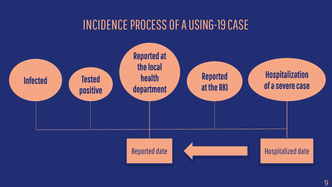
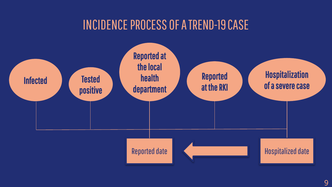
USING-19: USING-19 -> TREND-19 (207, 25)
